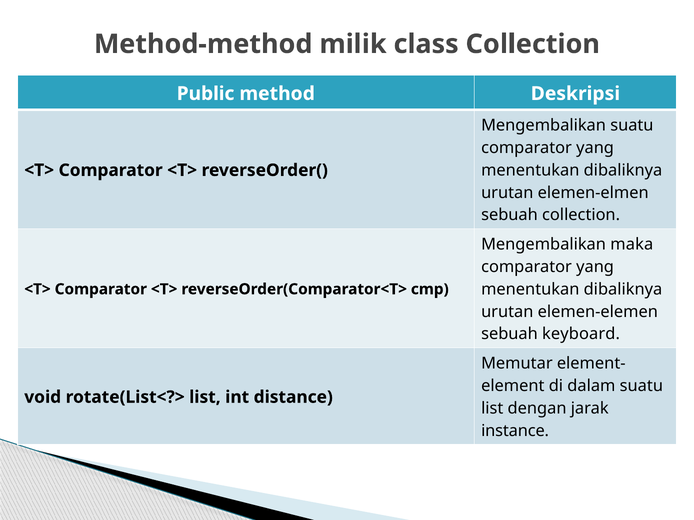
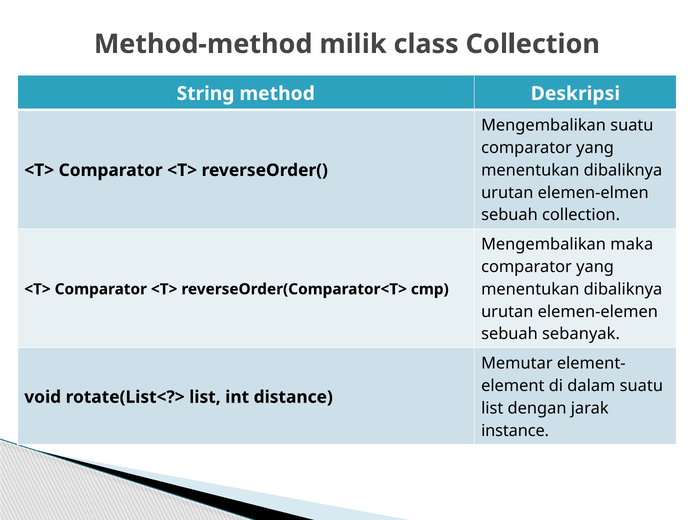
Public: Public -> String (206, 94)
keyboard: keyboard -> sebanyak (581, 334)
